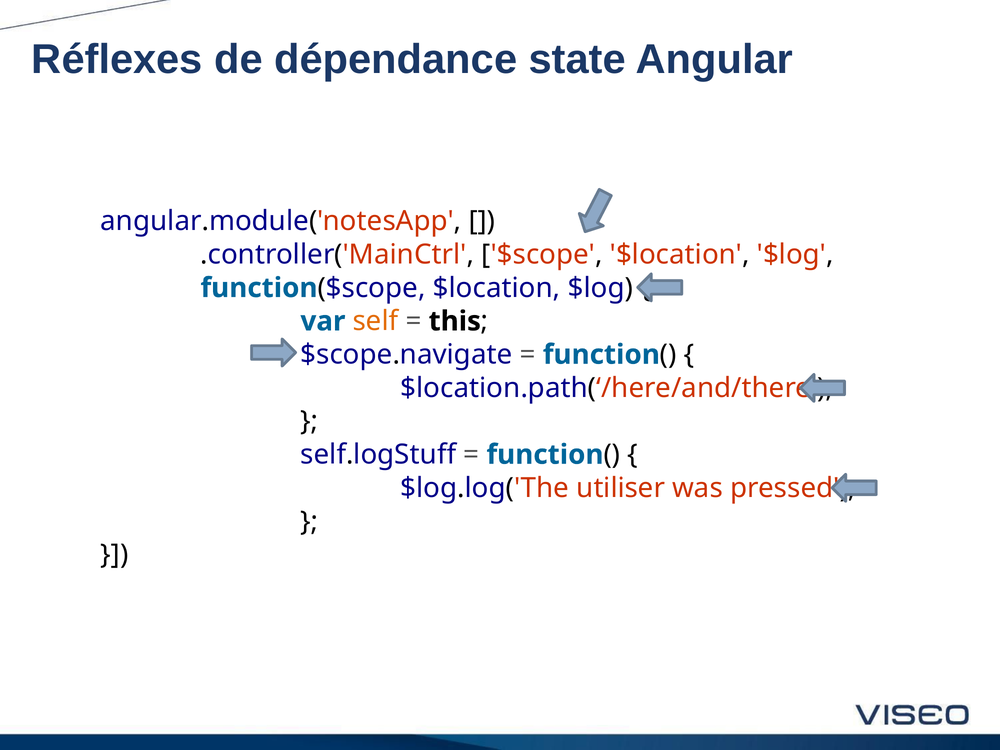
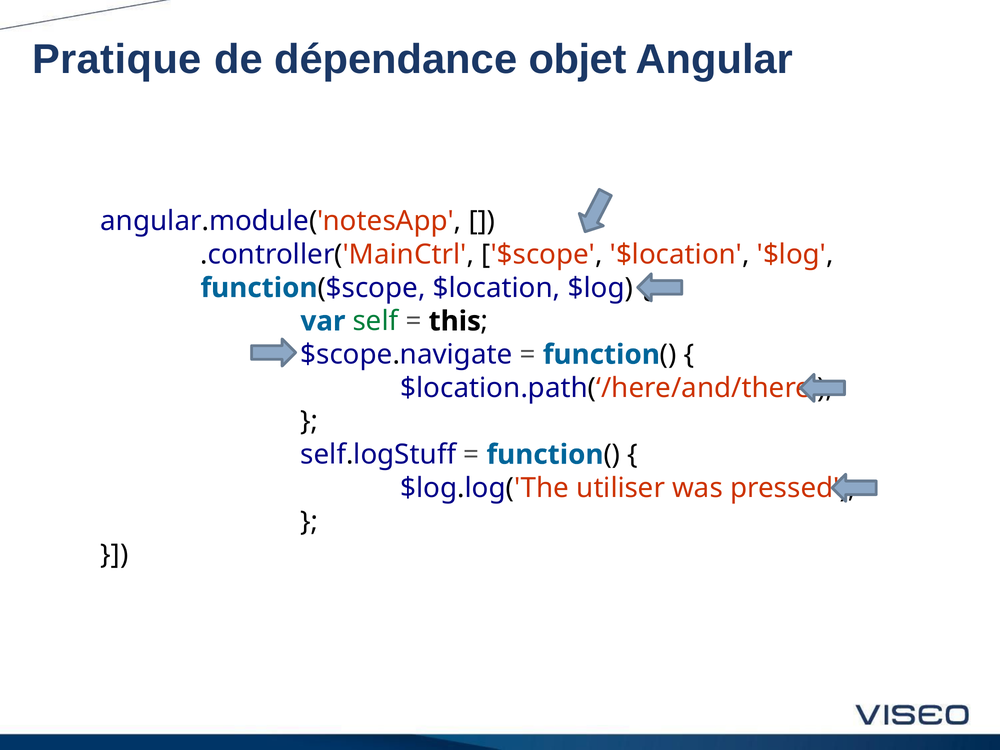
Réflexes: Réflexes -> Pratique (117, 59)
state: state -> objet (578, 59)
self colour: orange -> green (375, 321)
